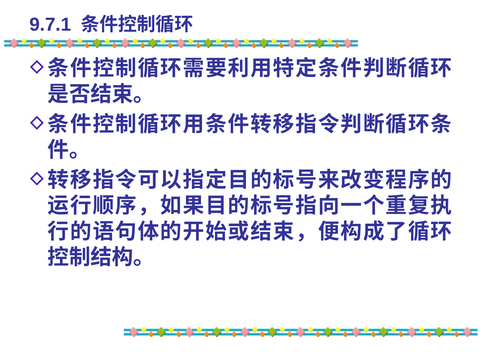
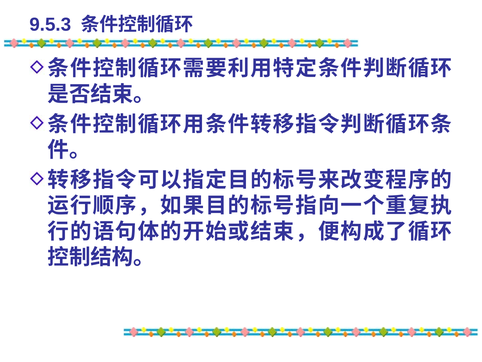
9.7.1: 9.7.1 -> 9.5.3 (50, 24)
